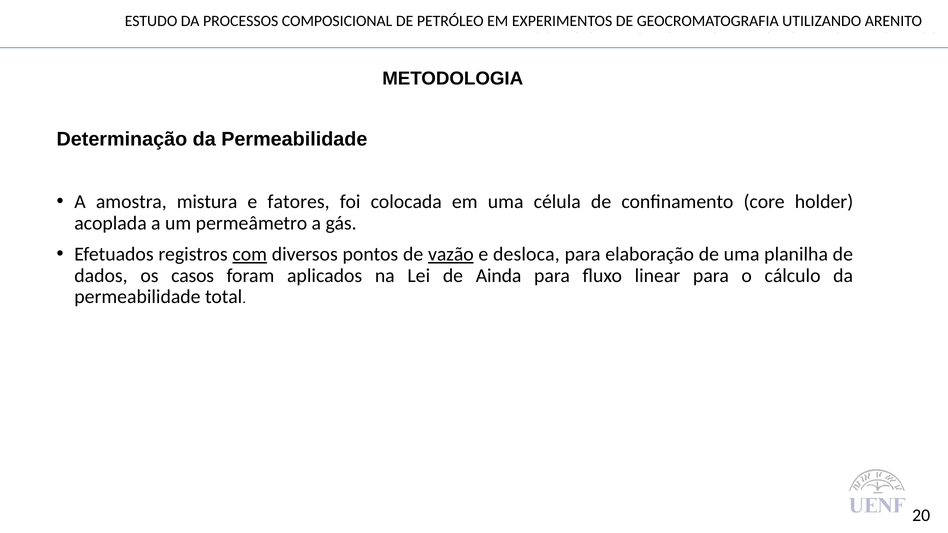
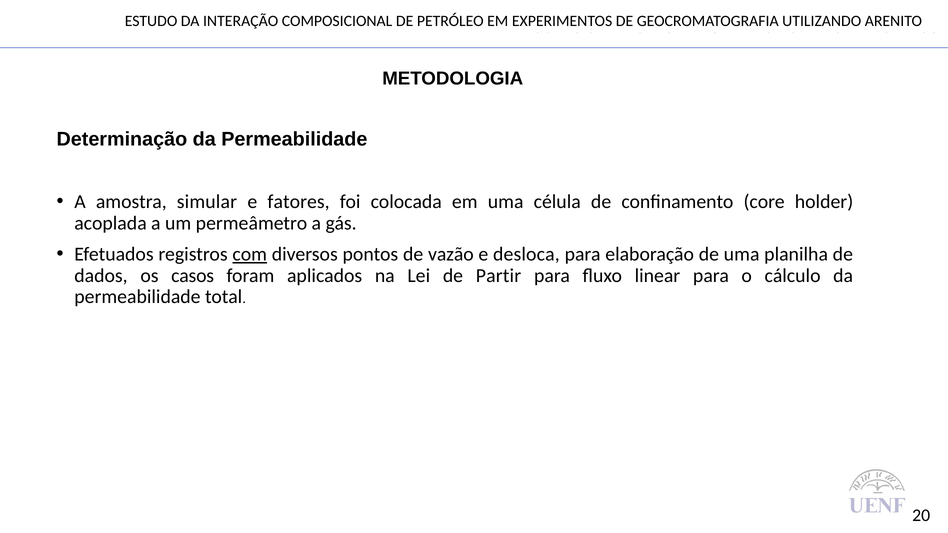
PROCESSOS: PROCESSOS -> INTERAÇÃO (241, 21)
mistura: mistura -> simular (207, 202)
vazão underline: present -> none (451, 254)
Ainda: Ainda -> Partir (498, 276)
